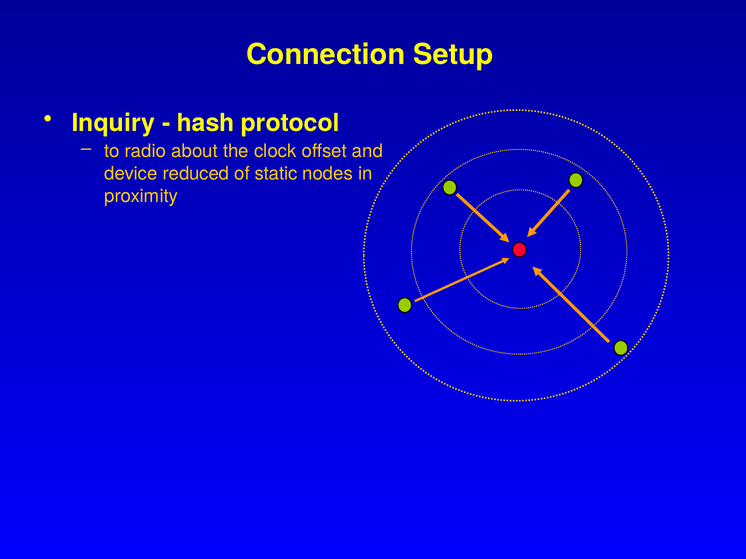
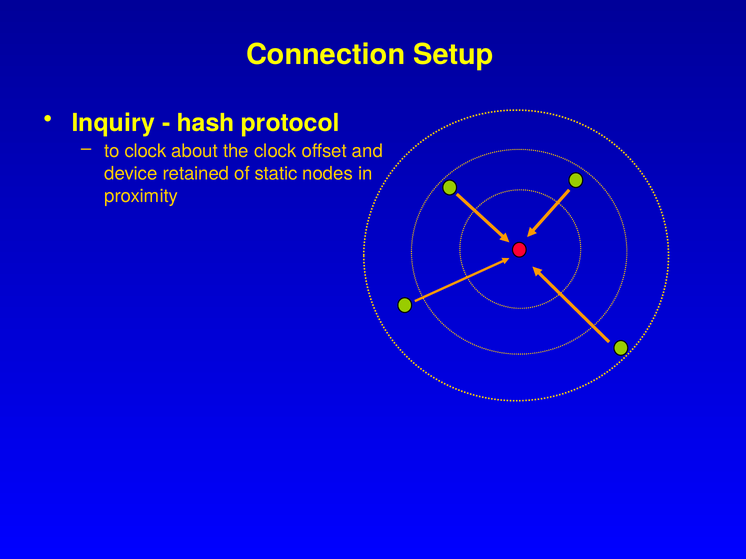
to radio: radio -> clock (145, 151)
reduced: reduced -> retained (196, 174)
